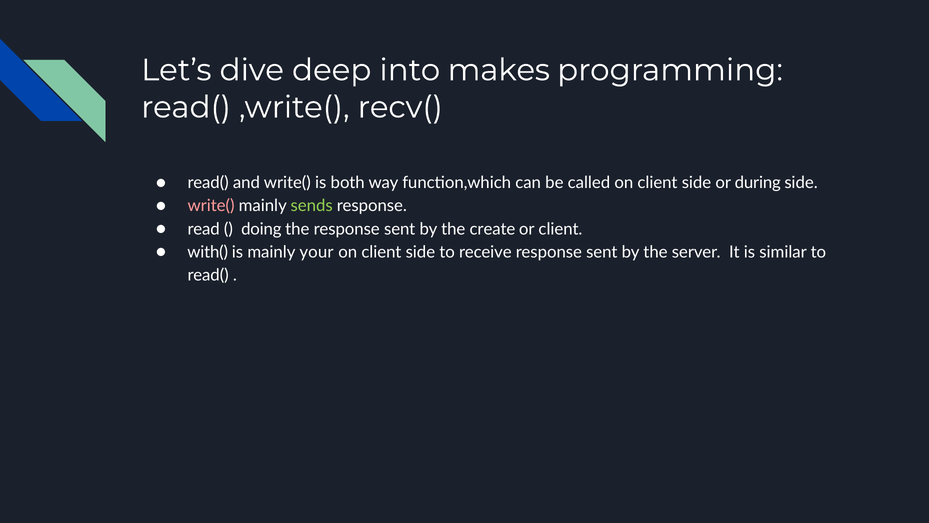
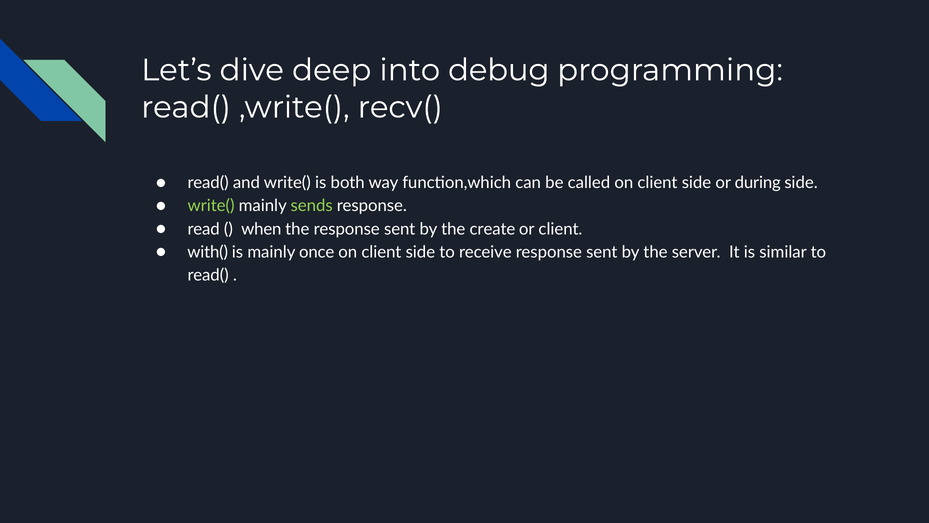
makes: makes -> debug (499, 70)
write( colour: pink -> light green (211, 206)
doing: doing -> when (261, 229)
your: your -> once (317, 252)
